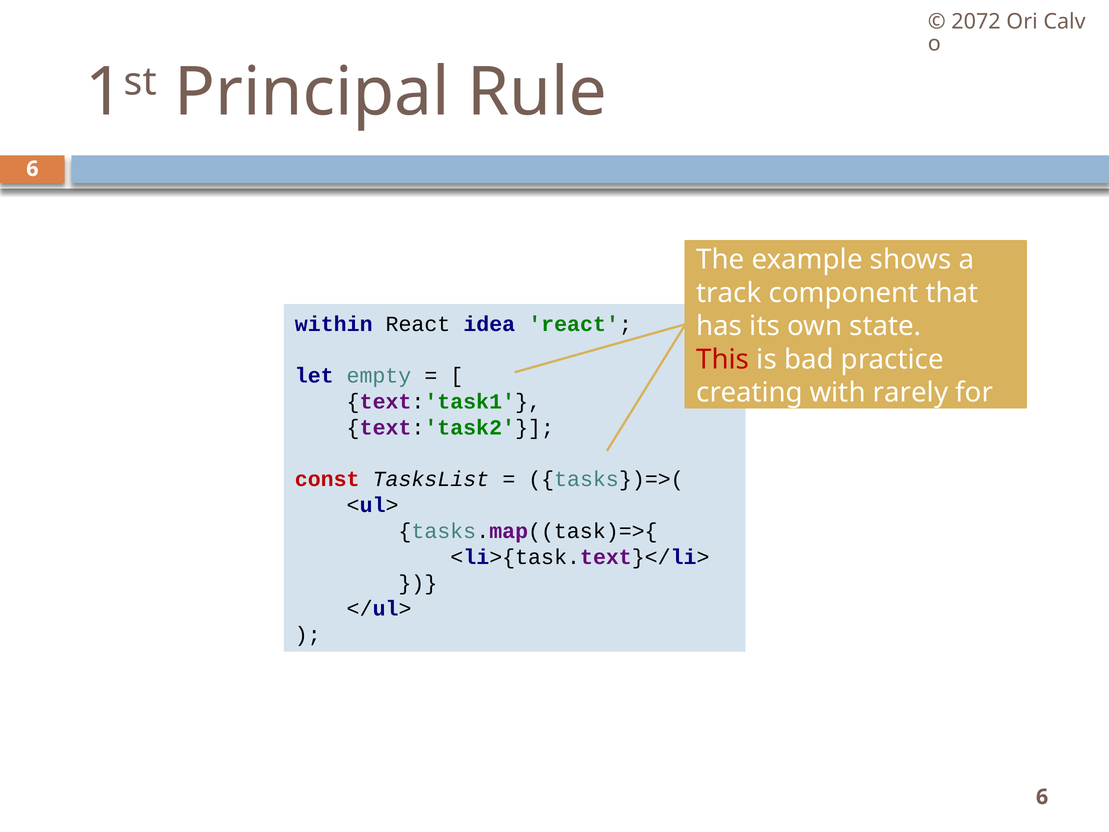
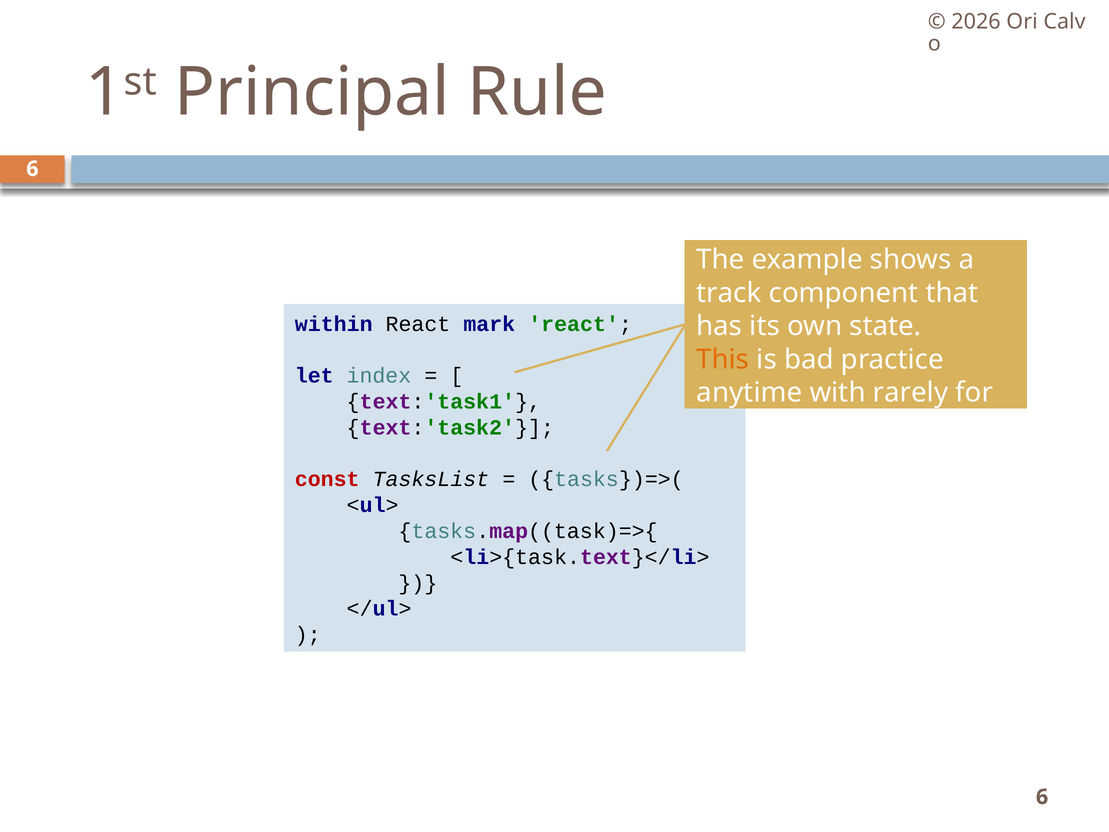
2072: 2072 -> 2026 (976, 22)
idea: idea -> mark (489, 324)
This colour: red -> orange (723, 359)
empty: empty -> index (379, 376)
creating: creating -> anytime (749, 393)
